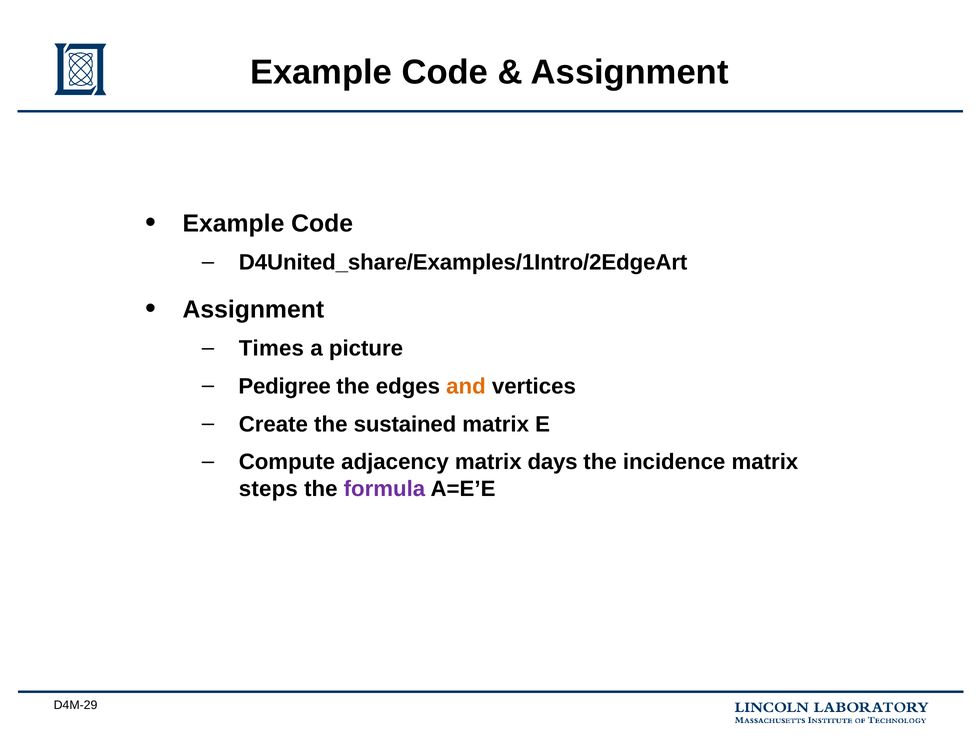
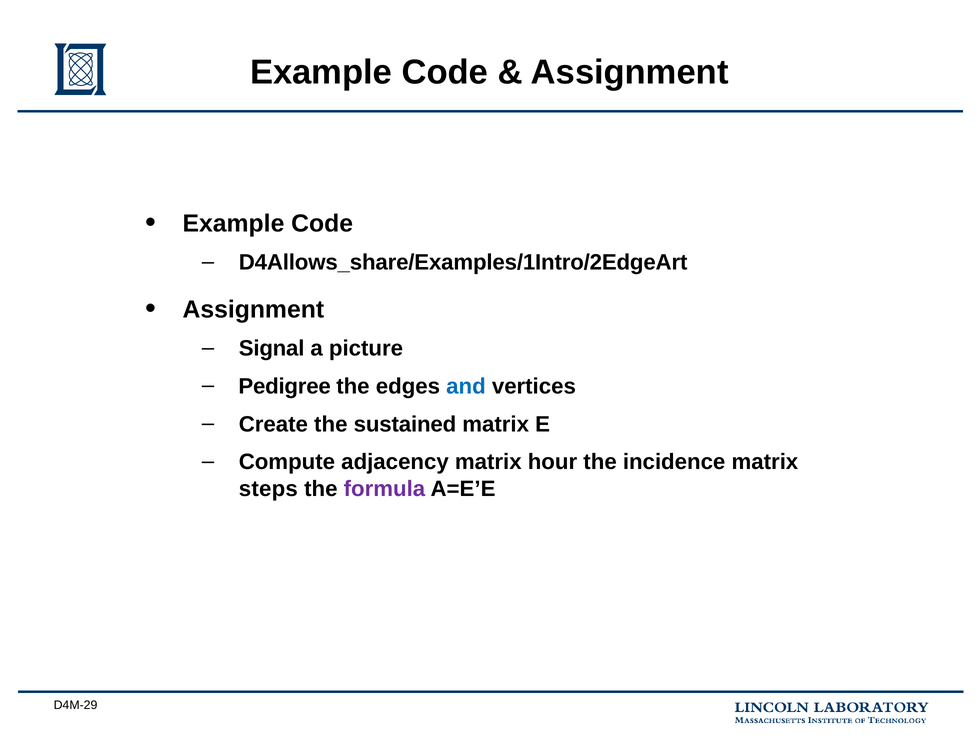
D4United_share/Examples/1Intro/2EdgeArt: D4United_share/Examples/1Intro/2EdgeArt -> D4Allows_share/Examples/1Intro/2EdgeArt (463, 263)
Times: Times -> Signal (272, 349)
and colour: orange -> blue (466, 387)
days: days -> hour (552, 462)
